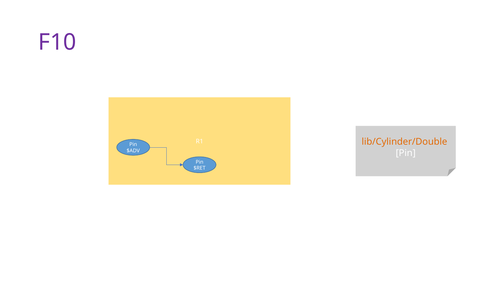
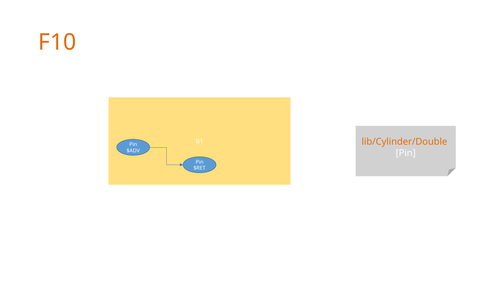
F10 colour: purple -> orange (57, 42)
